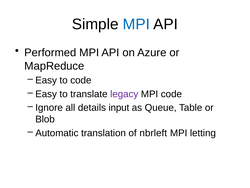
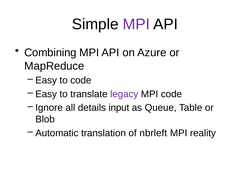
MPI colour: blue -> purple (136, 24)
Performed: Performed -> Combining (50, 52)
letting: letting -> reality (203, 133)
